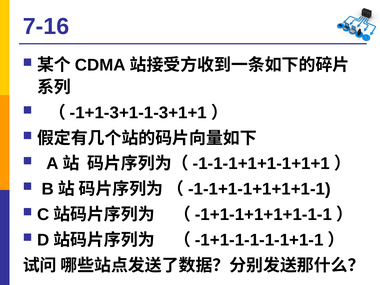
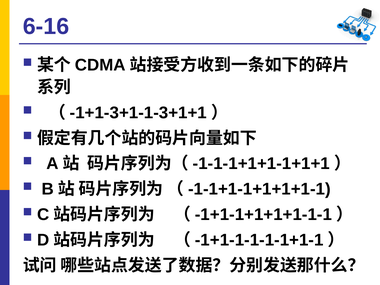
7-16: 7-16 -> 6-16 (46, 27)
